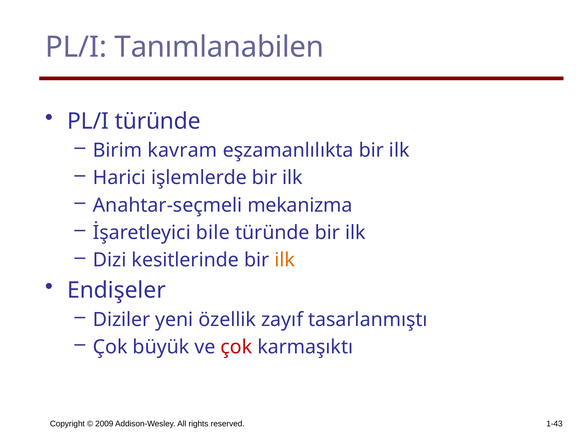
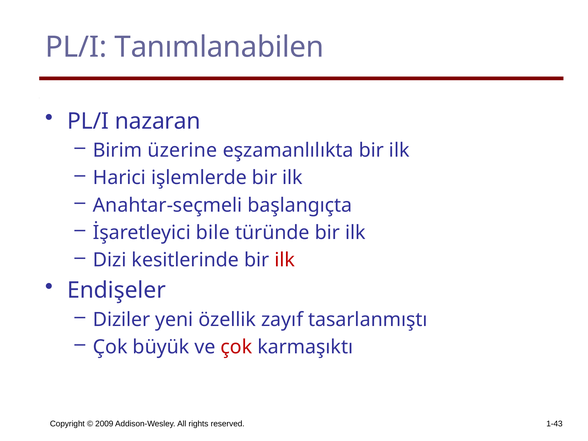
PL/I türünde: türünde -> nazaran (158, 121)
kavram: kavram -> üzerine (182, 150)
mekanizma: mekanizma -> başlangıçta (300, 205)
ilk colour: orange -> red (285, 260)
